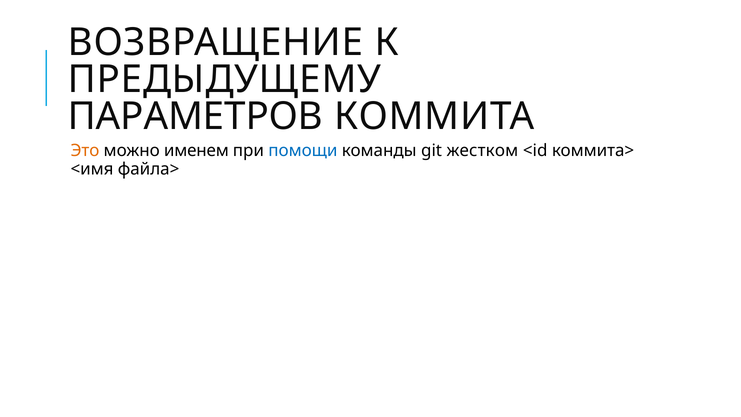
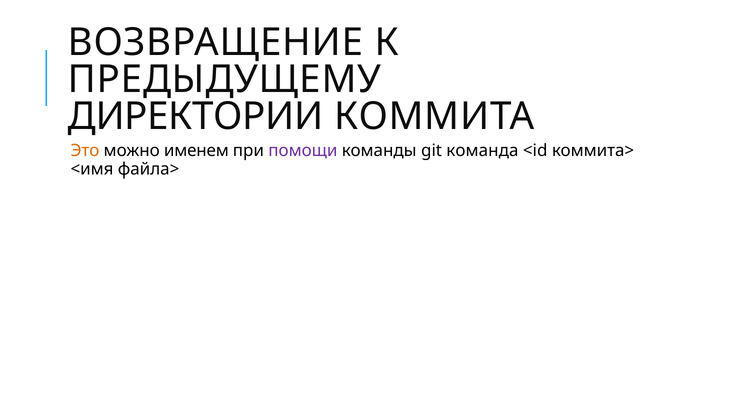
ПАРАМЕТРОВ: ПАРАМЕТРОВ -> ДИРЕКТОРИИ (196, 117)
помощи colour: blue -> purple (303, 151)
жестком: жестком -> команда (482, 151)
